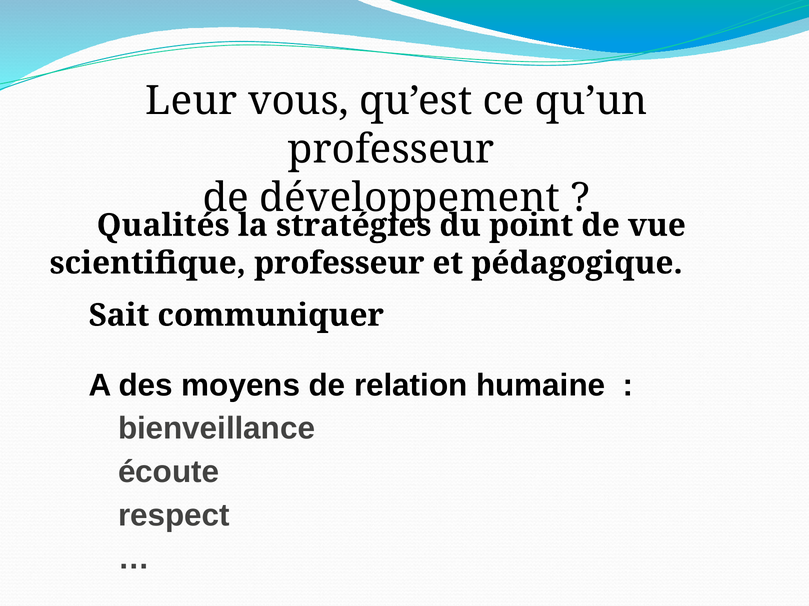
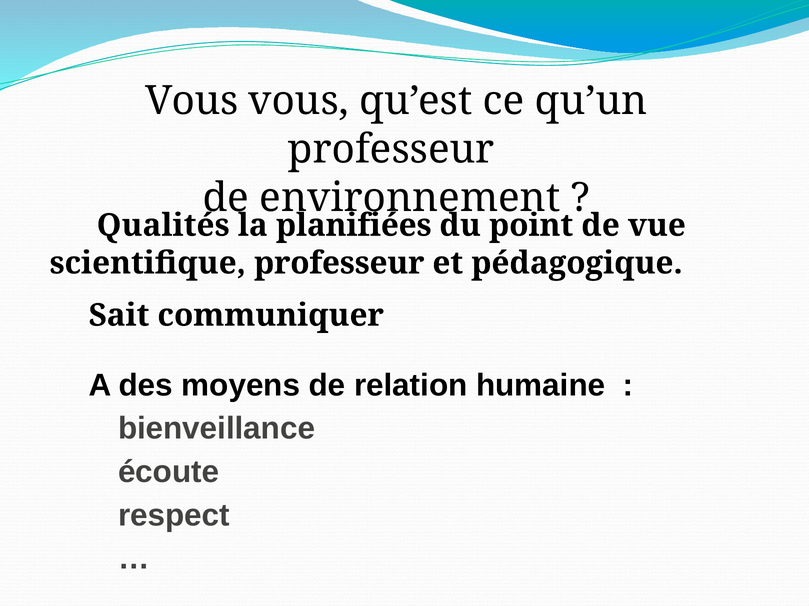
Leur: Leur -> Vous (192, 101)
développement: développement -> environnement (410, 198)
stratégies: stratégies -> planifiées (354, 226)
